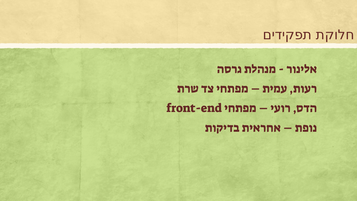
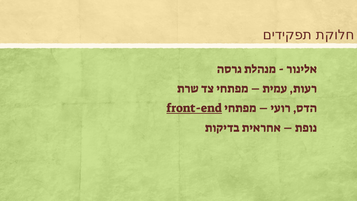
front-end underline: none -> present (194, 108)
